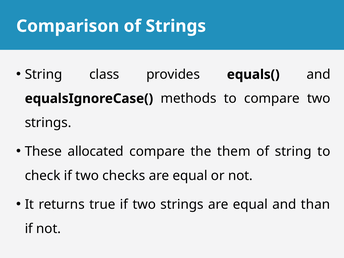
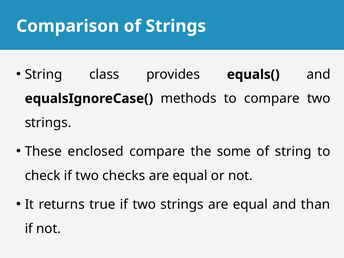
allocated: allocated -> enclosed (96, 152)
them: them -> some (234, 152)
